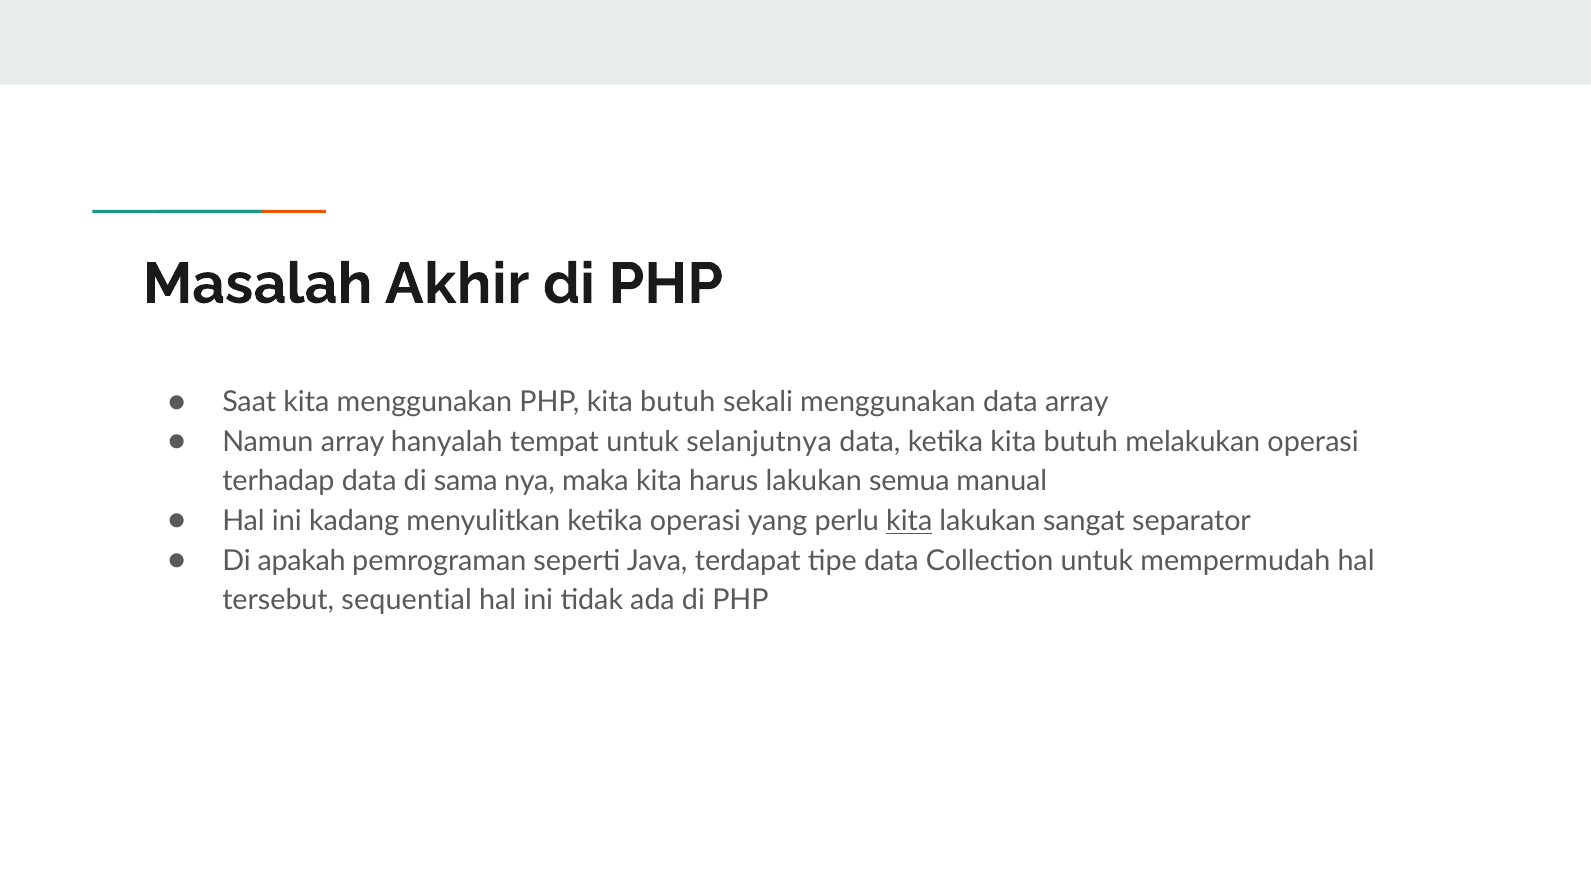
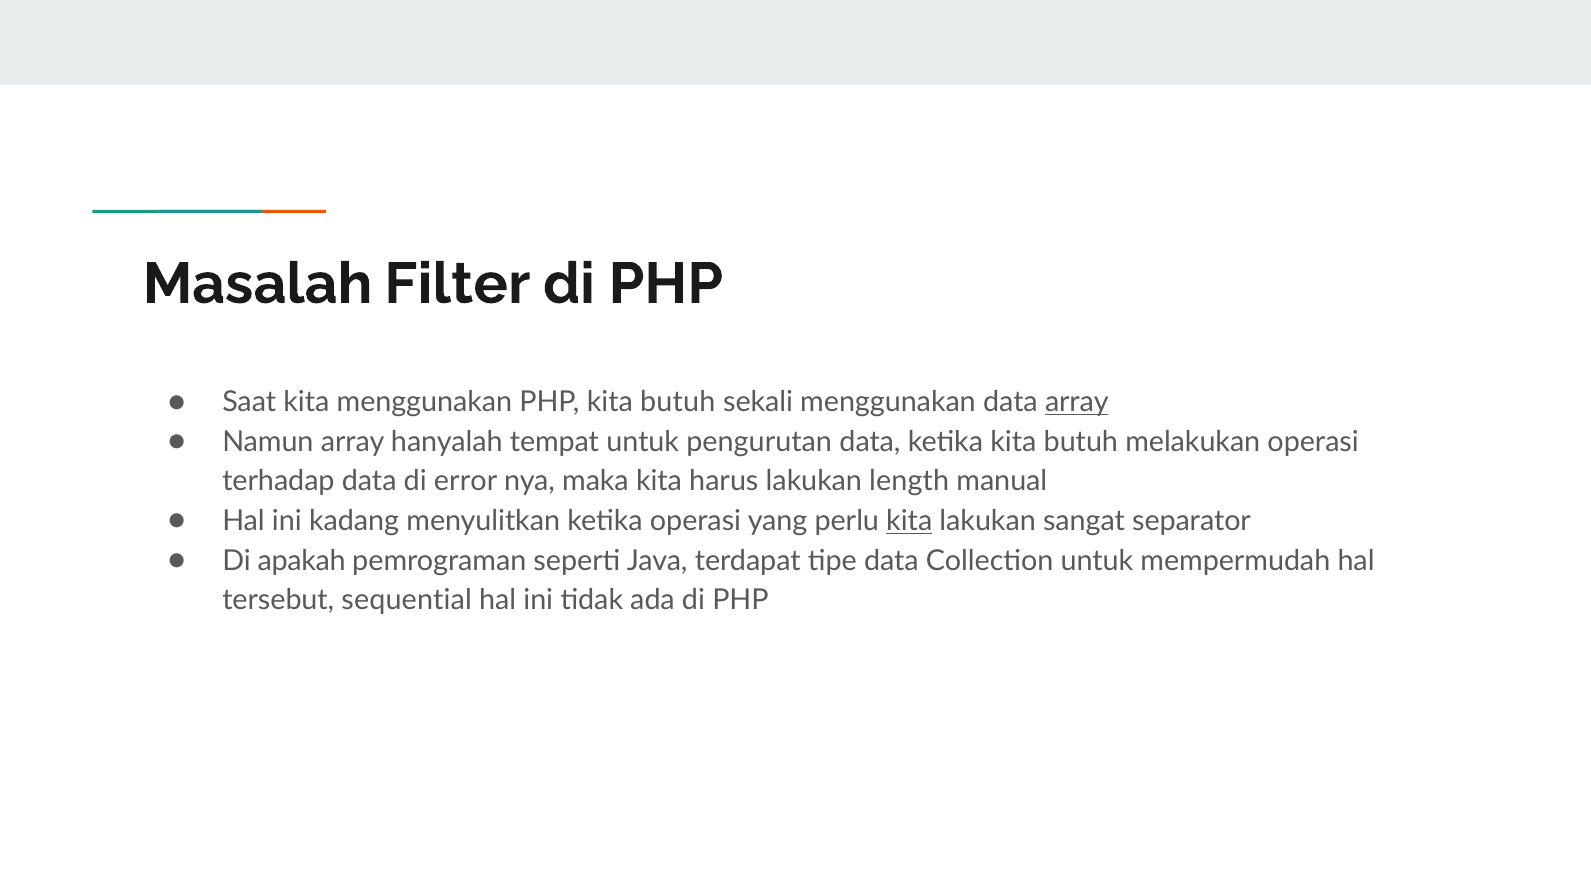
Akhir: Akhir -> Filter (457, 284)
array underline: none -> present (1077, 402)
selanjutnya: selanjutnya -> pengurutan (759, 442)
sama: sama -> error (466, 481)
semua: semua -> length (909, 481)
